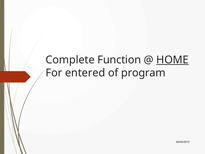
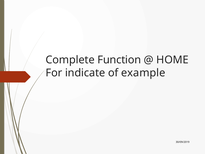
HOME underline: present -> none (172, 60)
entered: entered -> indicate (85, 73)
program: program -> example (143, 73)
